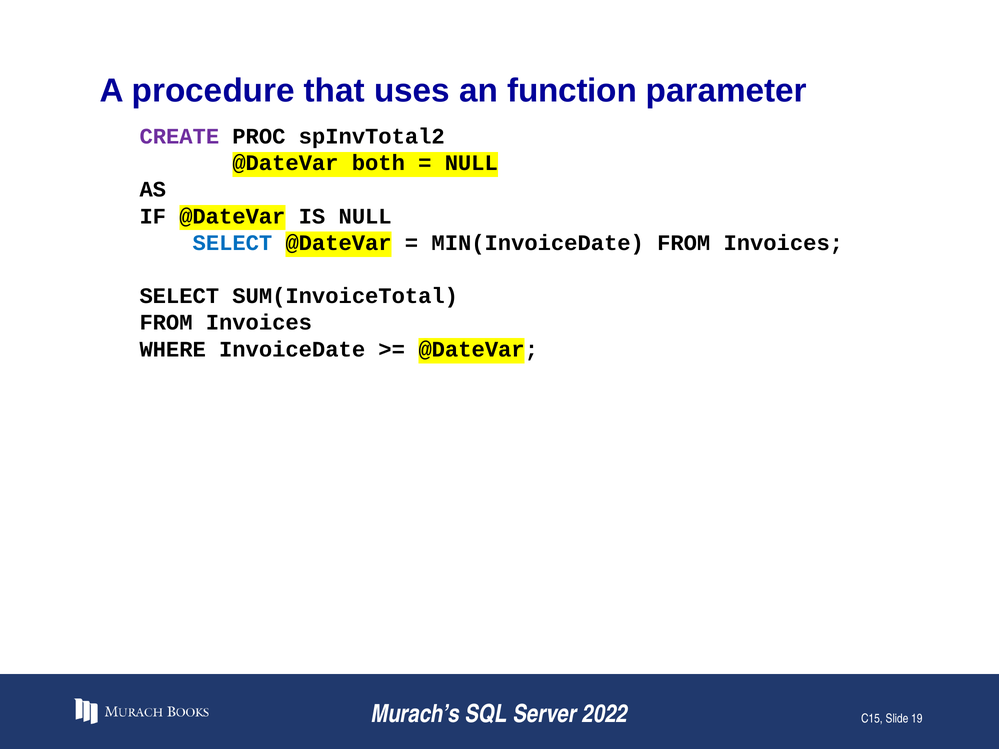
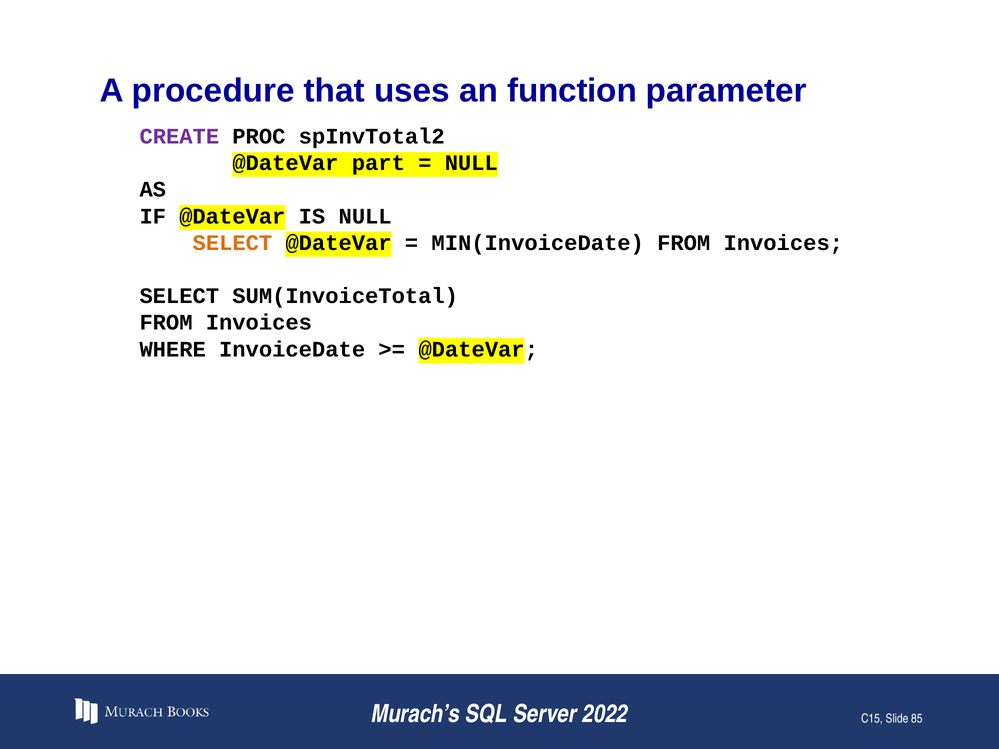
both: both -> part (378, 163)
SELECT colour: blue -> orange (232, 243)
19: 19 -> 85 (917, 719)
